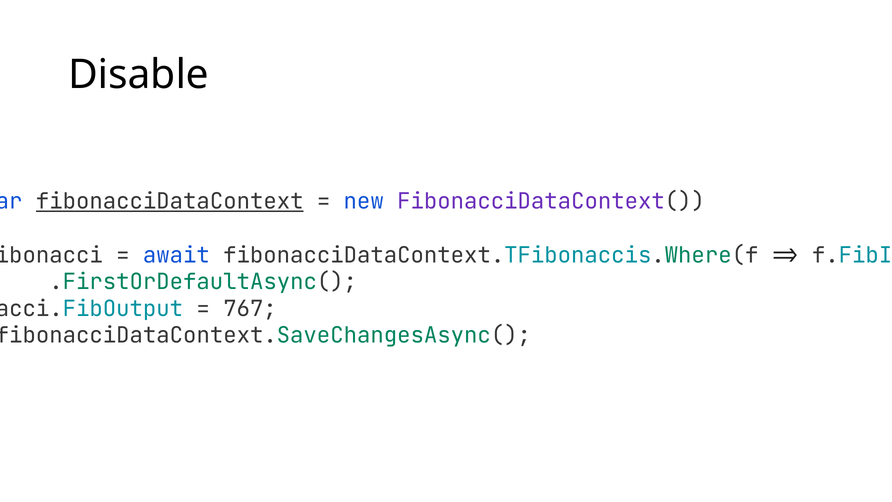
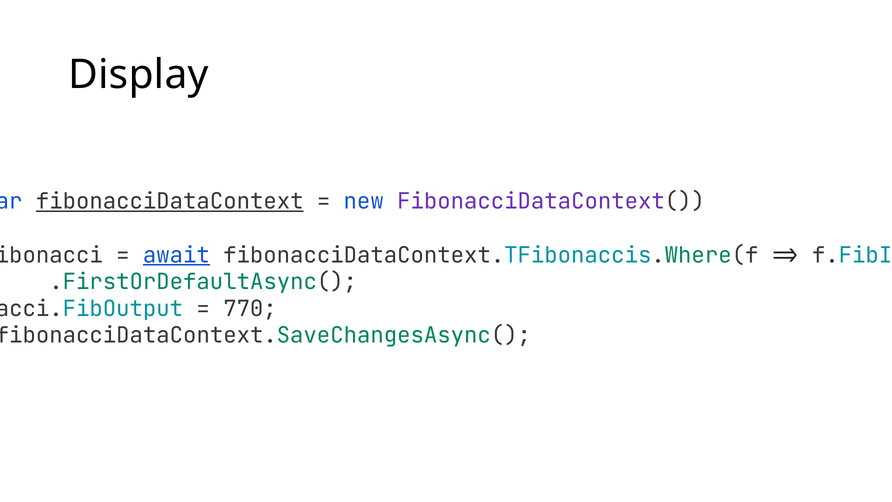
Disable: Disable -> Display (138, 75)
await underline: none -> present (176, 255)
767: 767 -> 770 (250, 309)
